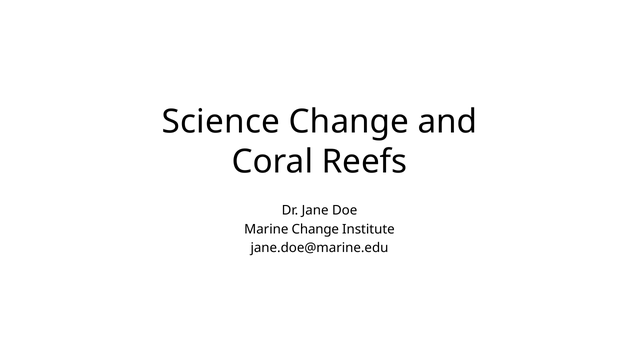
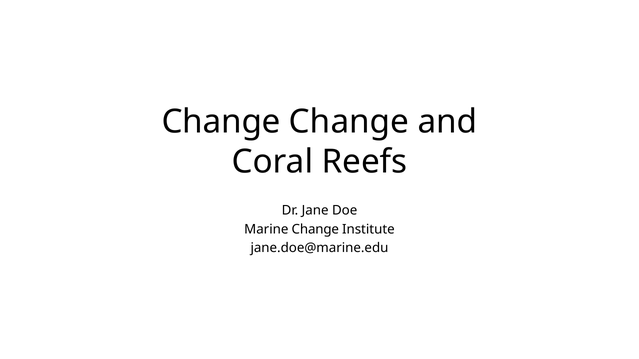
Science: Science -> Change (221, 122)
